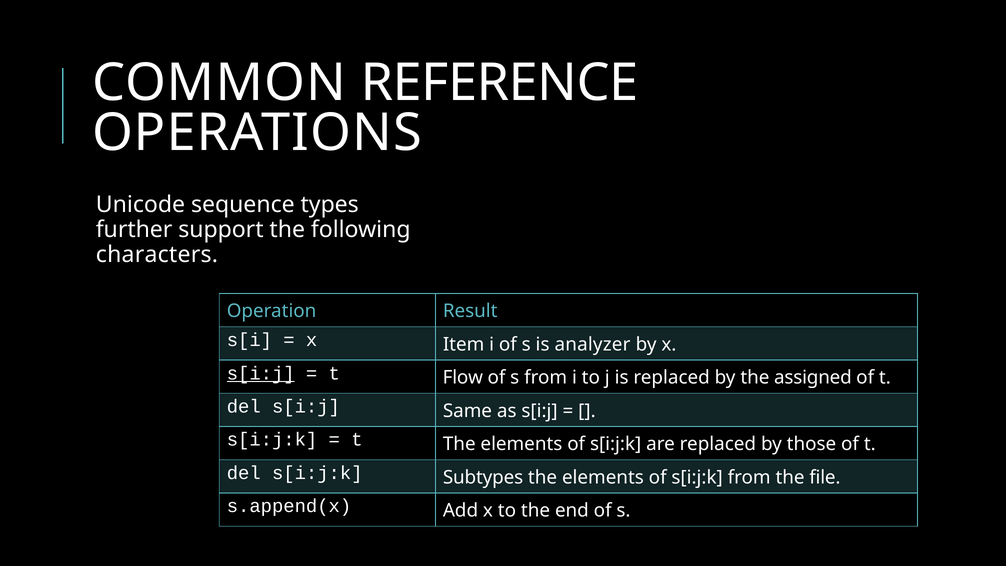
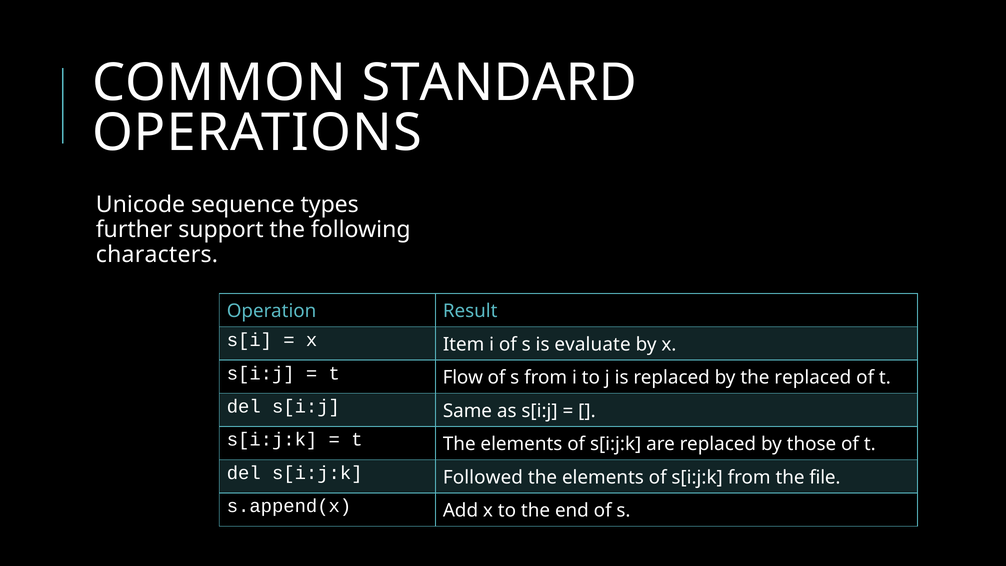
REFERENCE: REFERENCE -> STANDARD (499, 83)
analyzer: analyzer -> evaluate (593, 344)
s[i:j underline: present -> none (261, 373)
the assigned: assigned -> replaced (813, 378)
Subtypes: Subtypes -> Followed (483, 477)
